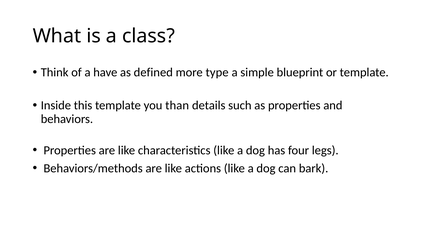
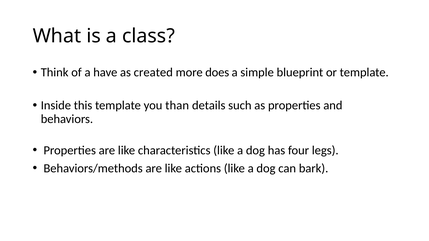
defined: defined -> created (153, 73)
type: type -> does (217, 73)
